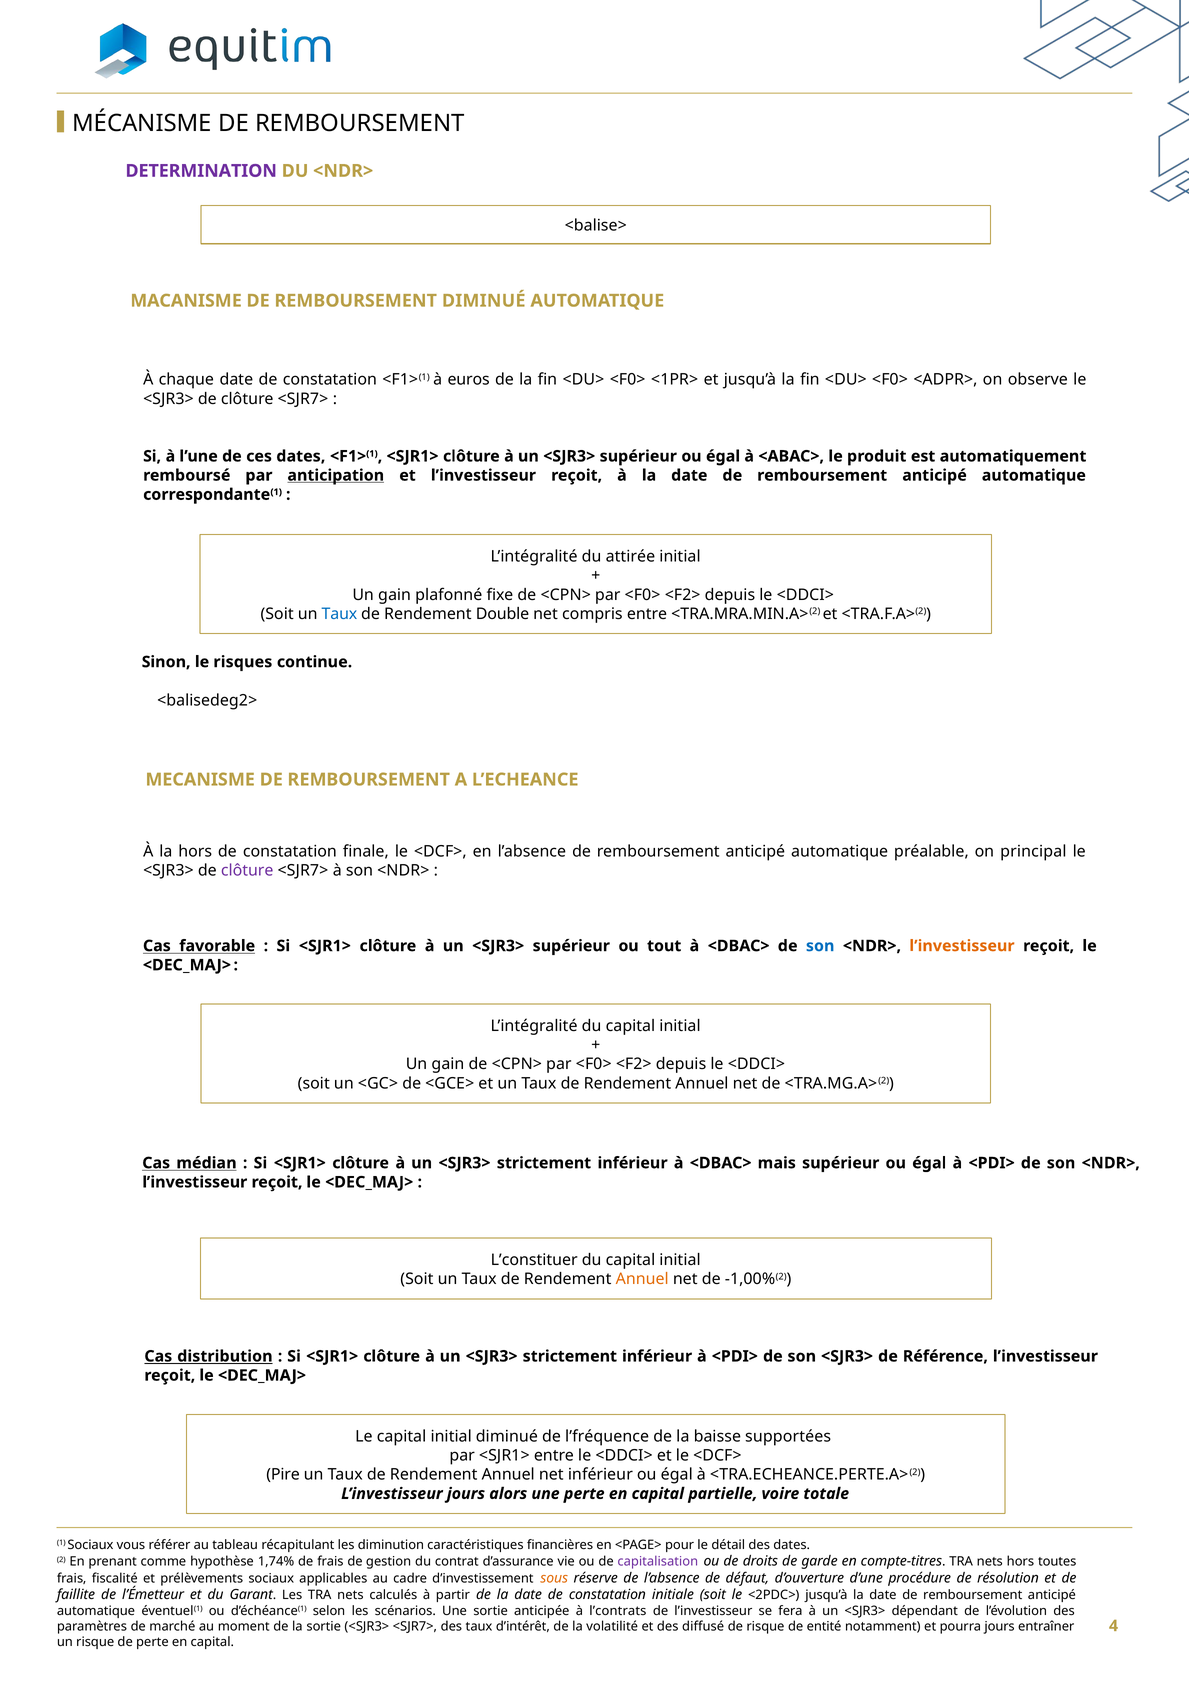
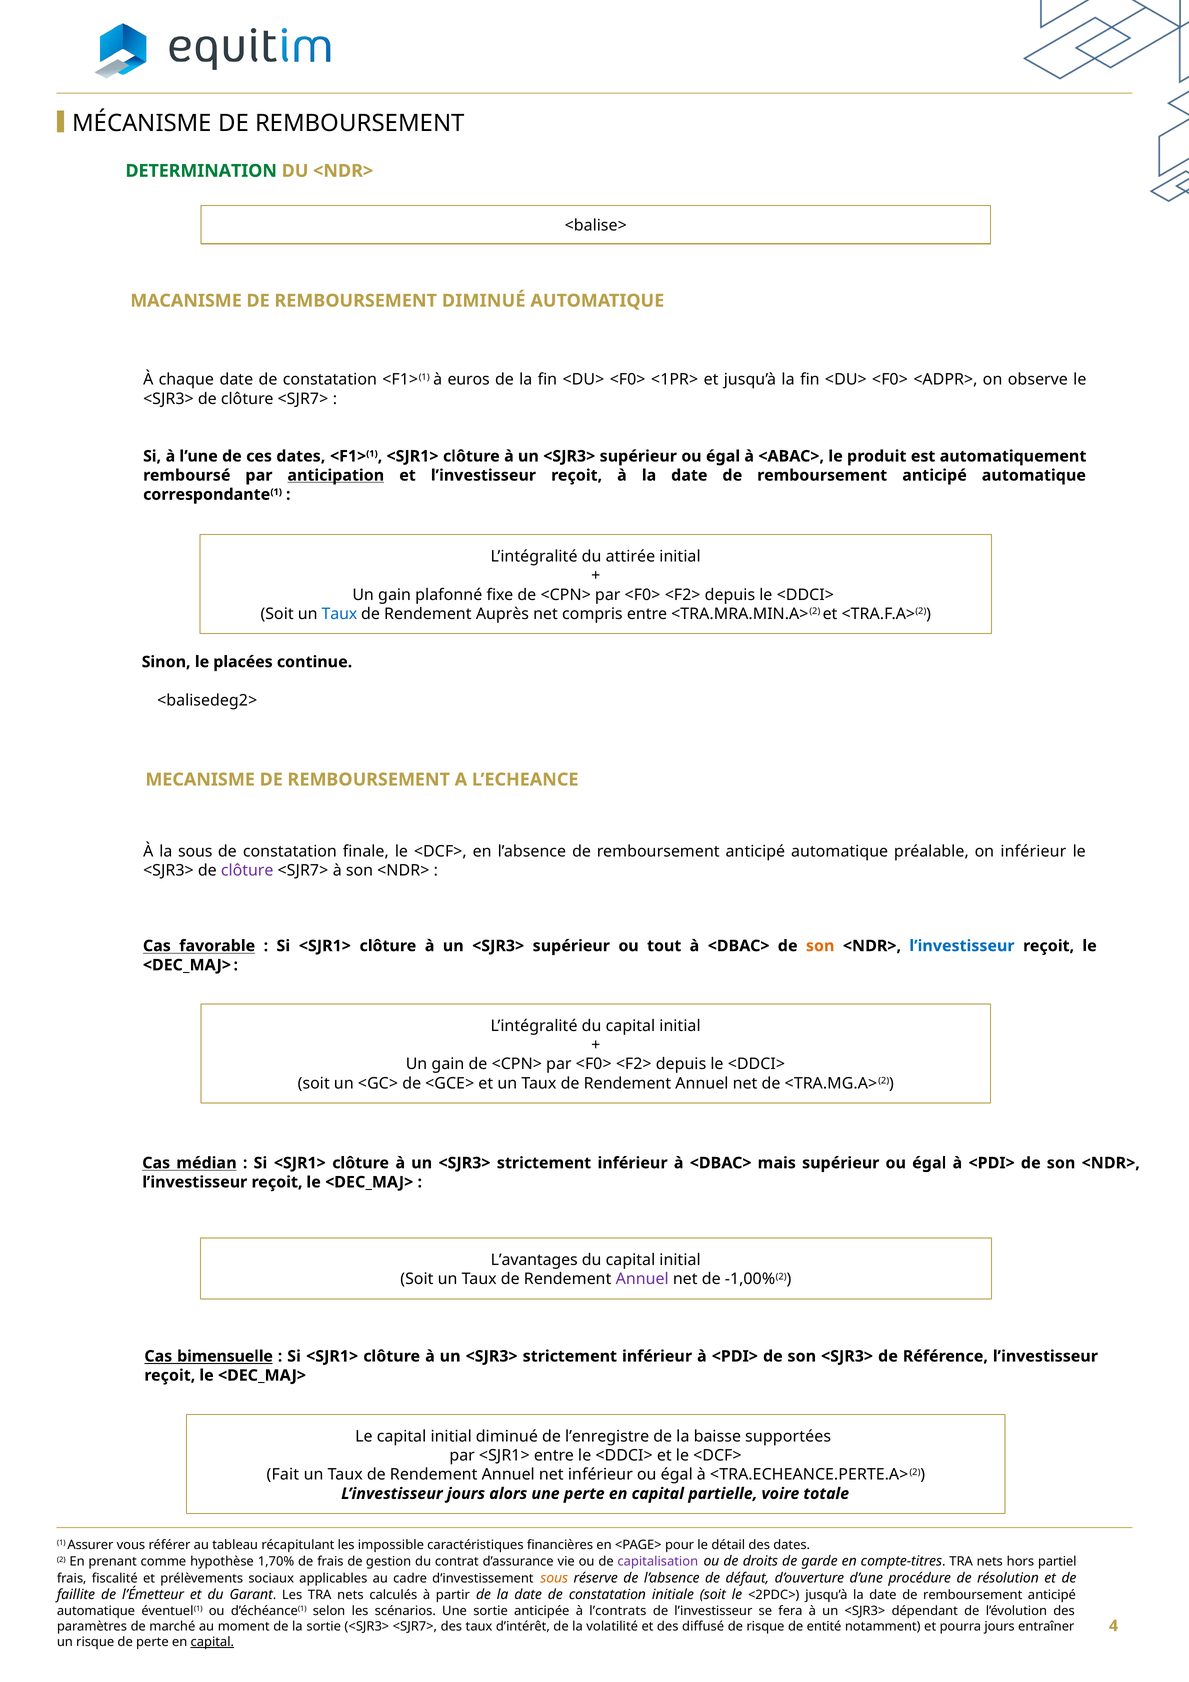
DETERMINATION colour: purple -> green (201, 171)
Double: Double -> Auprès (502, 614)
risques: risques -> placées (243, 662)
la hors: hors -> sous (195, 851)
on principal: principal -> inférieur (1033, 851)
son colour: blue -> orange (820, 946)
l’investisseur colour: orange -> blue (962, 946)
L’constituer: L’constituer -> L’avantages (534, 1260)
Annuel colour: orange -> purple (642, 1279)
distribution: distribution -> bimensuelle (225, 1356)
l’fréquence: l’fréquence -> l’enregistre (607, 1436)
Pire: Pire -> Fait (283, 1474)
1 Sociaux: Sociaux -> Assurer (90, 1545)
diminution: diminution -> impossible (391, 1545)
1,74%: 1,74% -> 1,70% (276, 1561)
toutes: toutes -> partiel (1057, 1561)
capital underline: none -> present (212, 1642)
